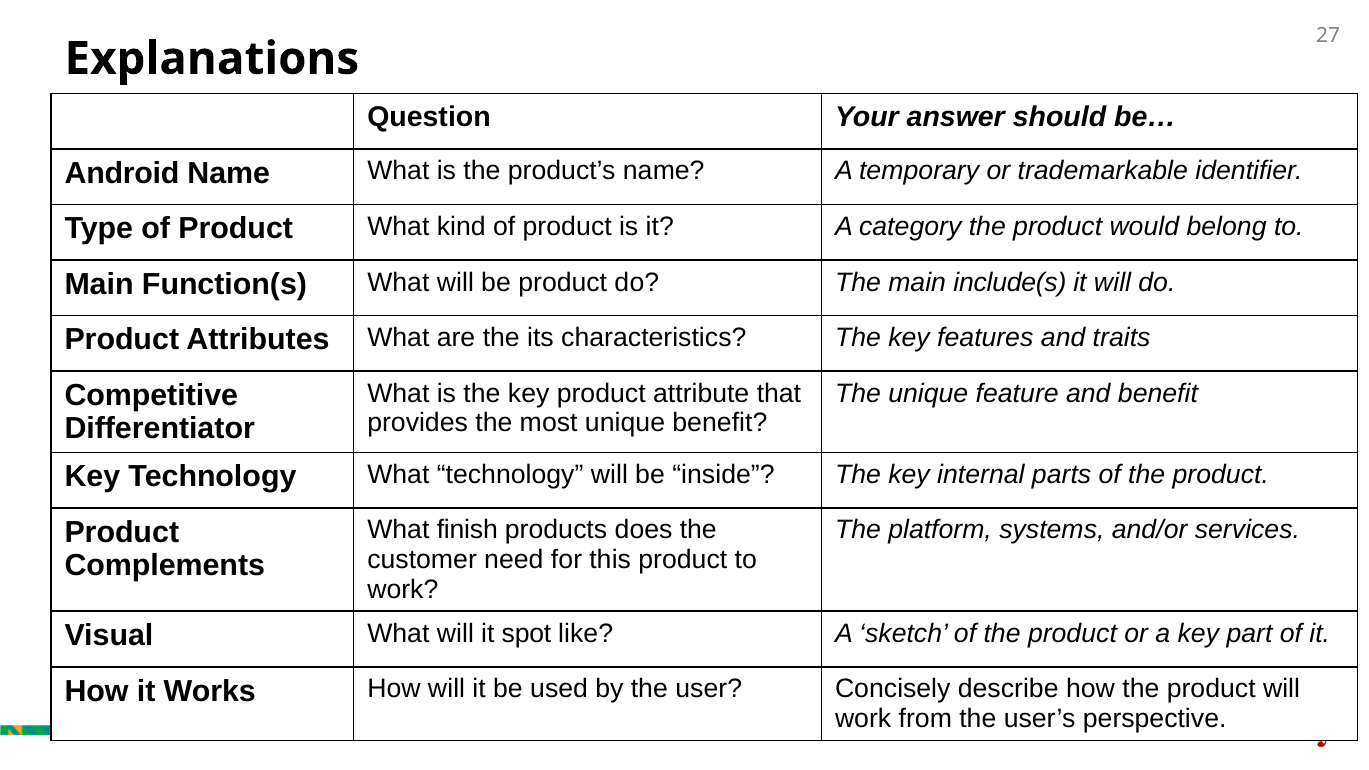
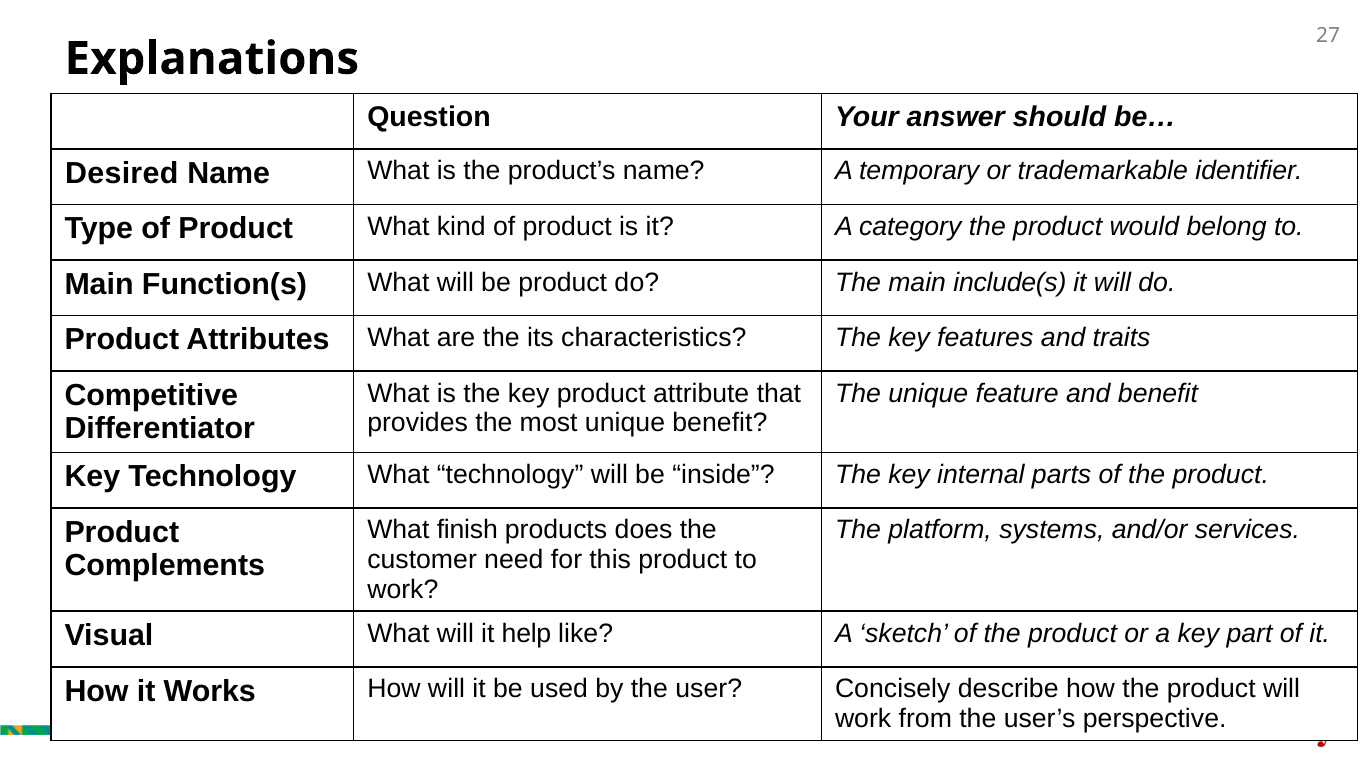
Android: Android -> Desired (122, 173)
spot: spot -> help (526, 634)
